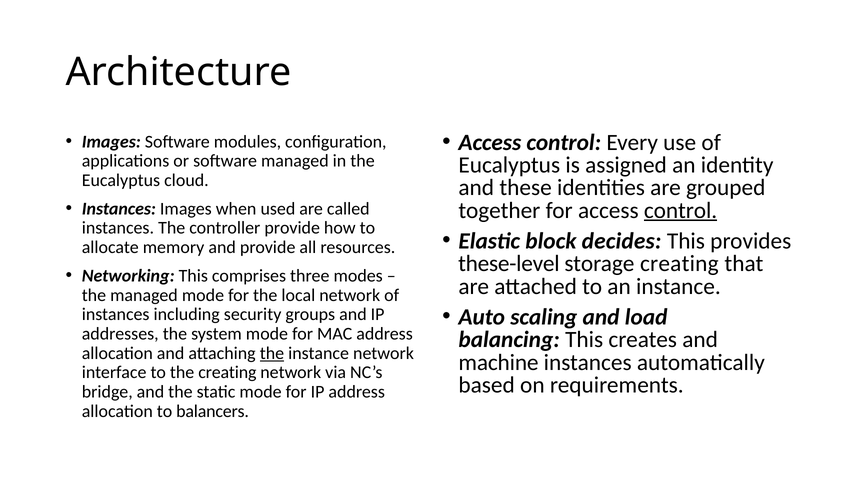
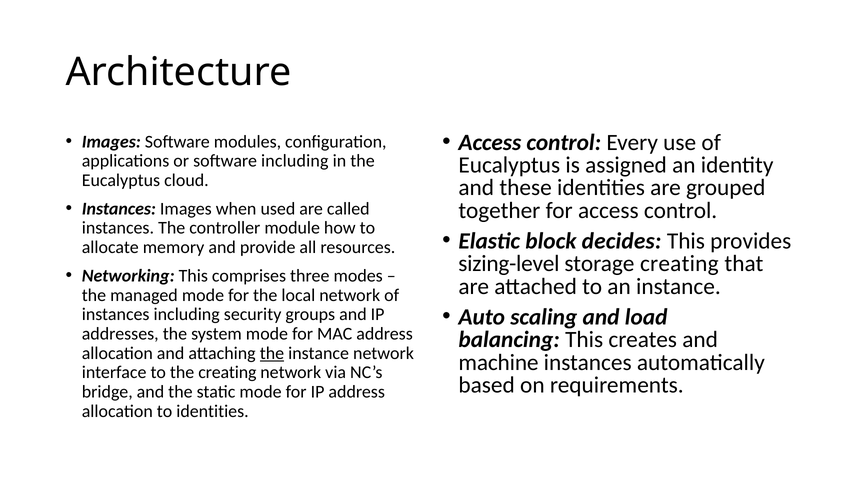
software managed: managed -> including (295, 161)
control underline: present -> none (681, 211)
controller provide: provide -> module (292, 228)
these-level: these-level -> sizing-level (509, 264)
to balancers: balancers -> identities (212, 412)
